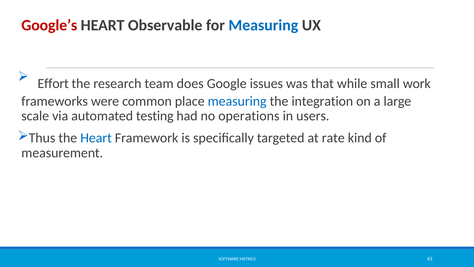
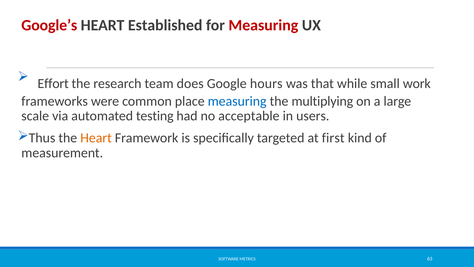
Observable: Observable -> Established (165, 25)
Measuring colour: blue -> red (263, 25)
issues: issues -> hours (266, 83)
integration: integration -> multiplying (322, 101)
operations: operations -> acceptable (249, 116)
Heart colour: blue -> orange (96, 138)
rate: rate -> first (333, 138)
